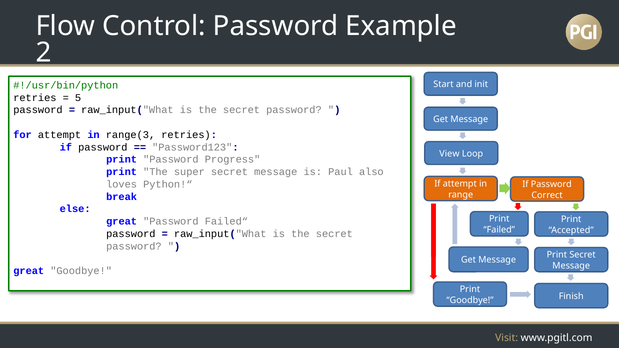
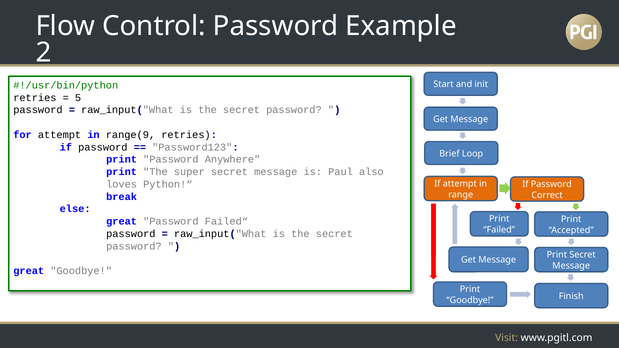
range(3: range(3 -> range(9 (130, 135)
View: View -> Brief (449, 154)
Progress: Progress -> Anywhere (233, 160)
